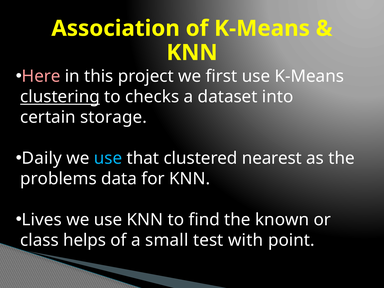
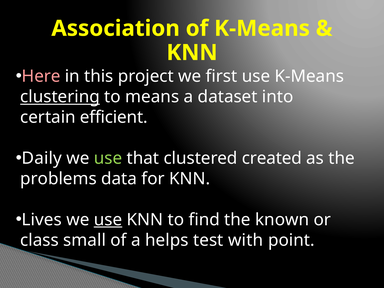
checks: checks -> means (152, 97)
storage: storage -> efficient (114, 117)
use colour: light blue -> light green (108, 158)
nearest: nearest -> created (272, 158)
use underline: none -> present (108, 220)
helps: helps -> small (85, 240)
small: small -> helps (167, 240)
